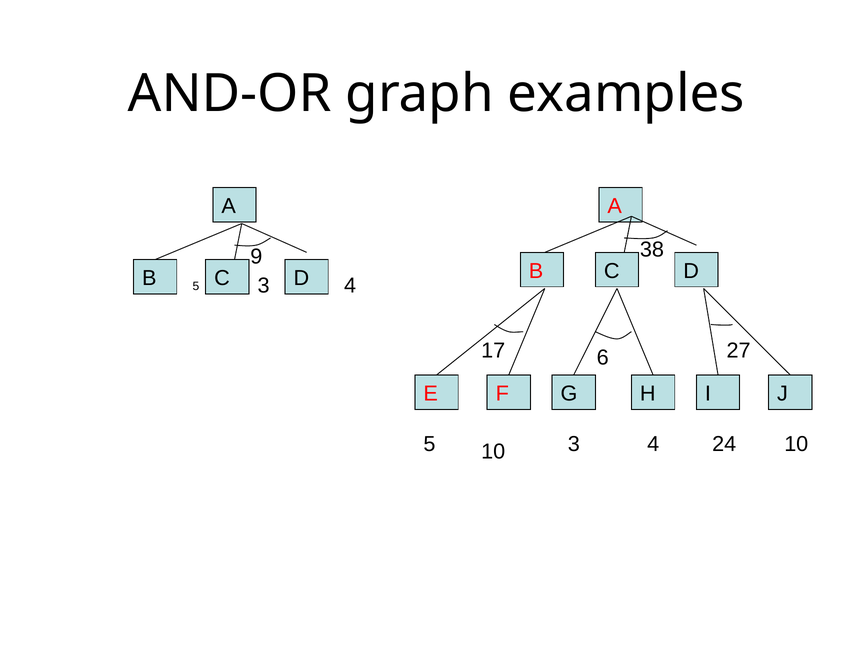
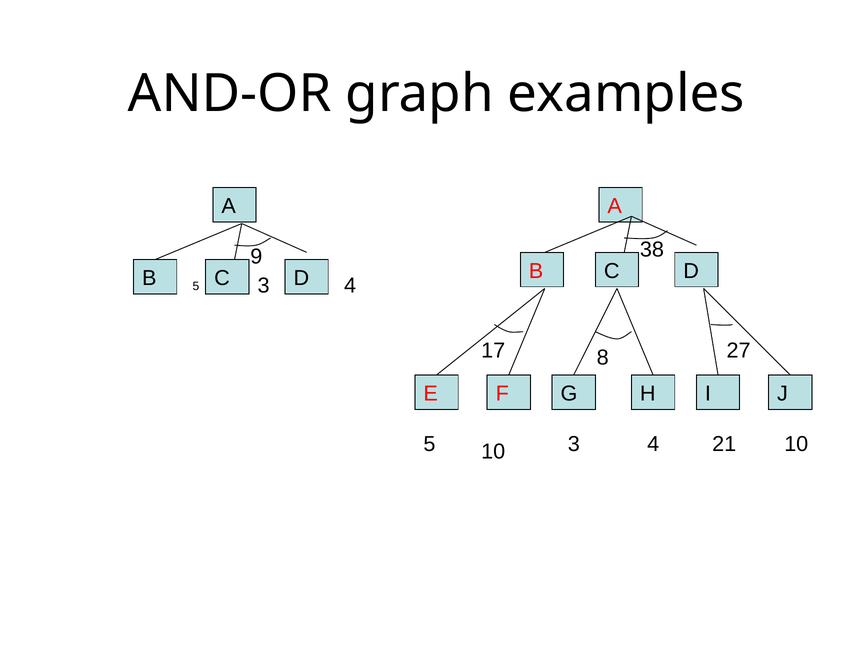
6: 6 -> 8 (603, 358)
24: 24 -> 21 (724, 445)
